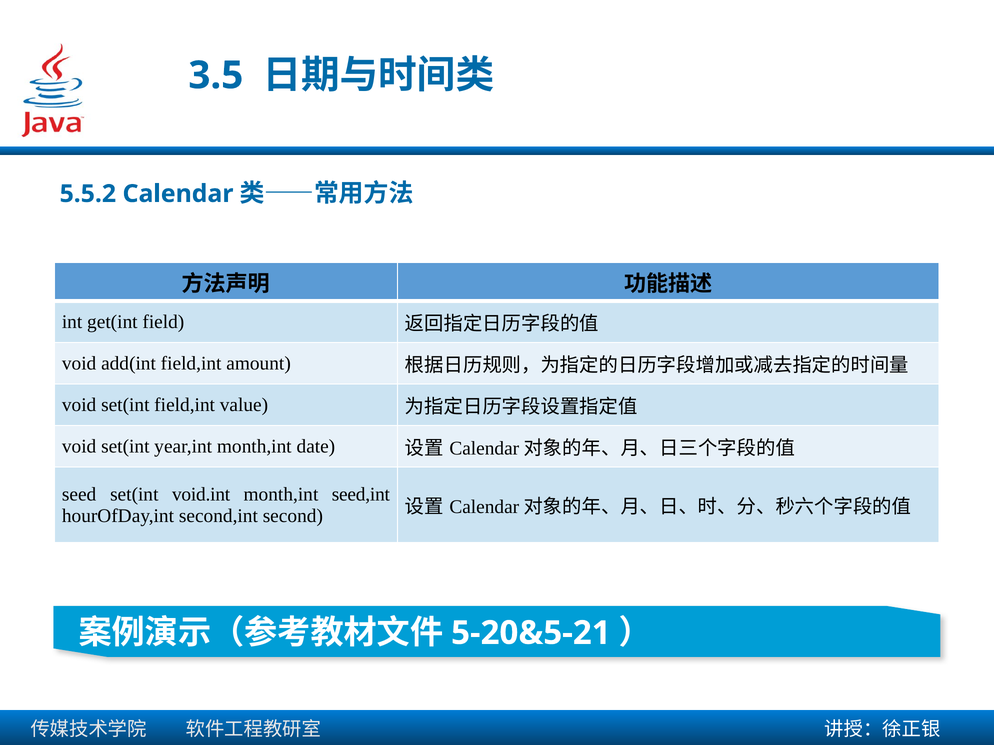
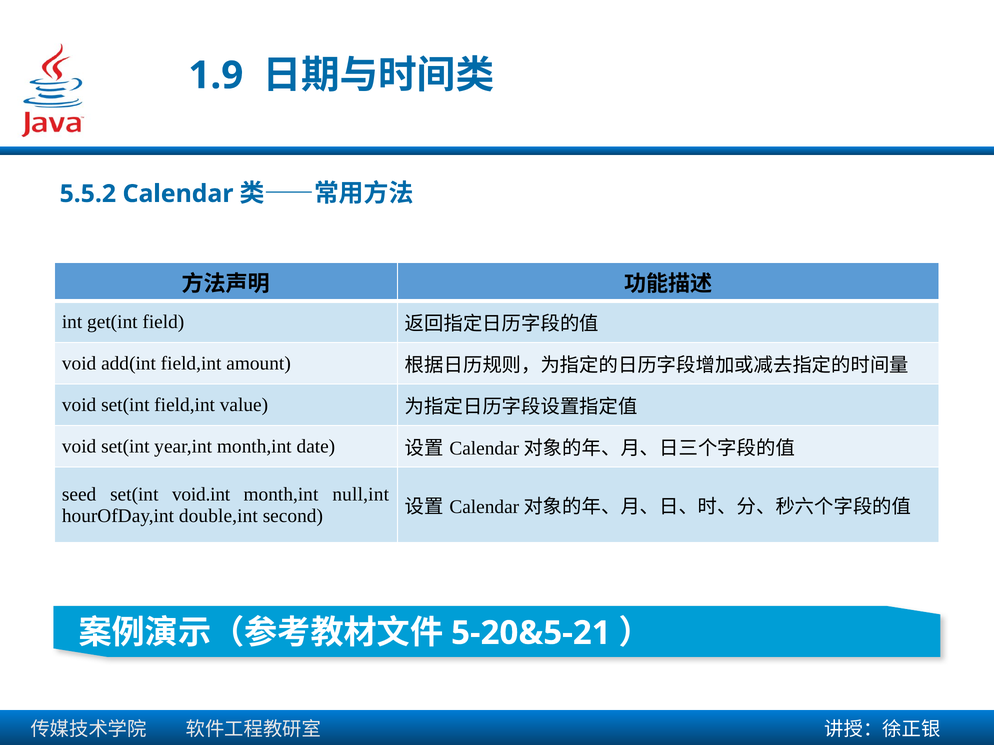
3.5: 3.5 -> 1.9 (216, 75)
seed,int: seed,int -> null,int (361, 495)
second,int: second,int -> double,int (218, 516)
